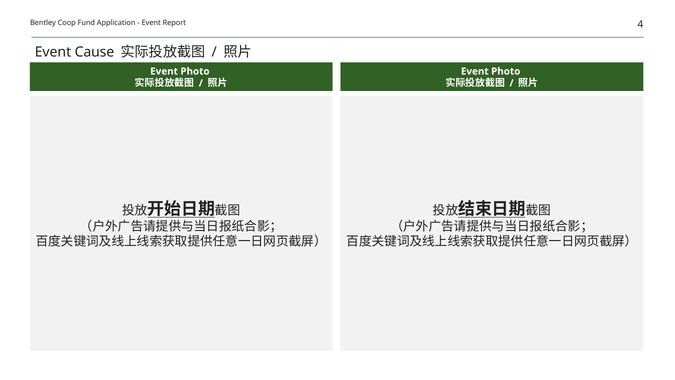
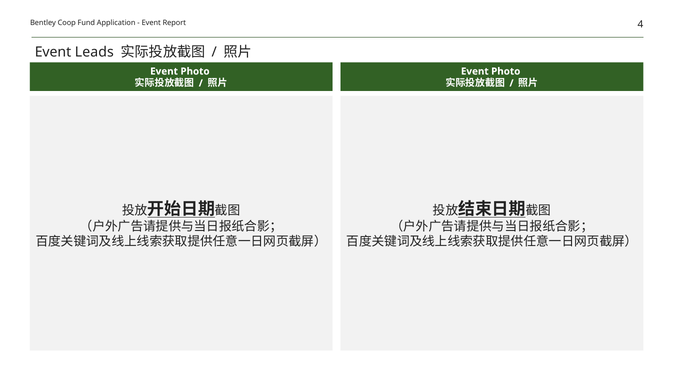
Cause: Cause -> Leads (94, 52)
